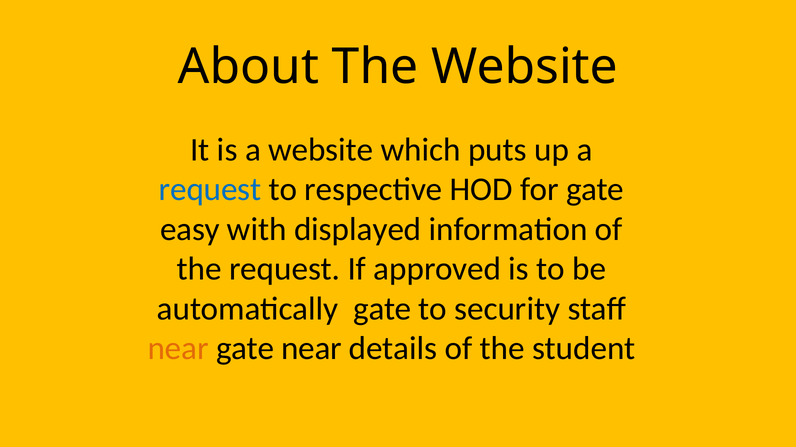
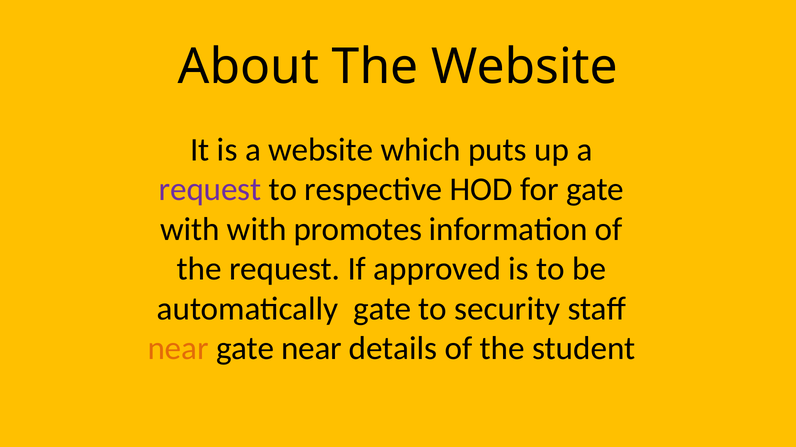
request colour: blue -> purple (210, 190)
easy: easy -> with (190, 230)
displayed: displayed -> promotes (358, 230)
